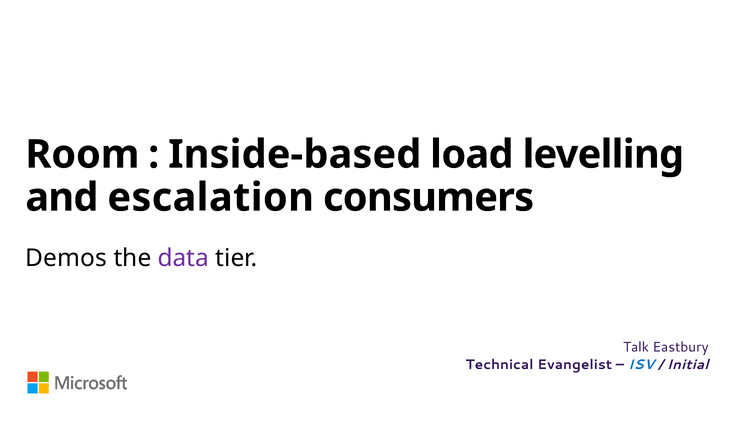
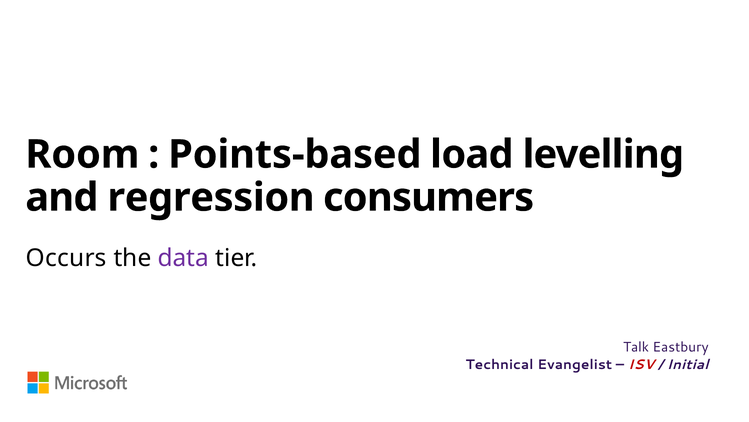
Inside-based: Inside-based -> Points-based (295, 154)
escalation: escalation -> regression (211, 197)
Demos: Demos -> Occurs (66, 258)
ISV colour: blue -> red (641, 364)
